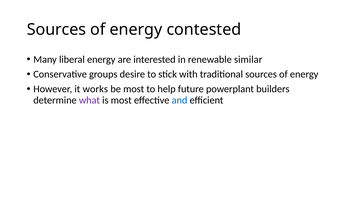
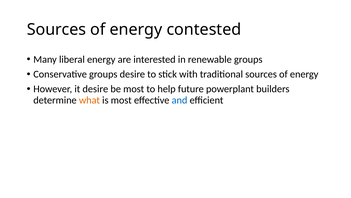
renewable similar: similar -> groups (248, 59)
it works: works -> desire (95, 89)
what colour: purple -> orange (89, 100)
